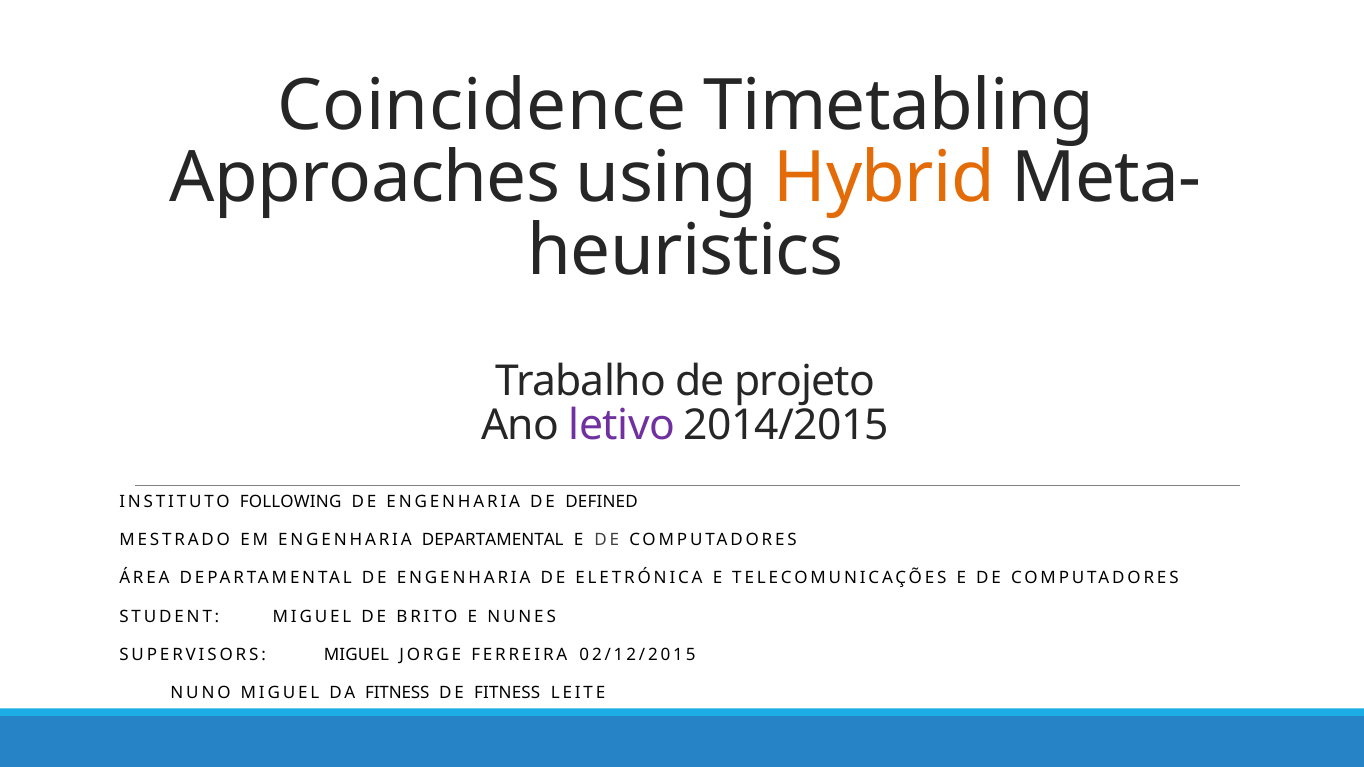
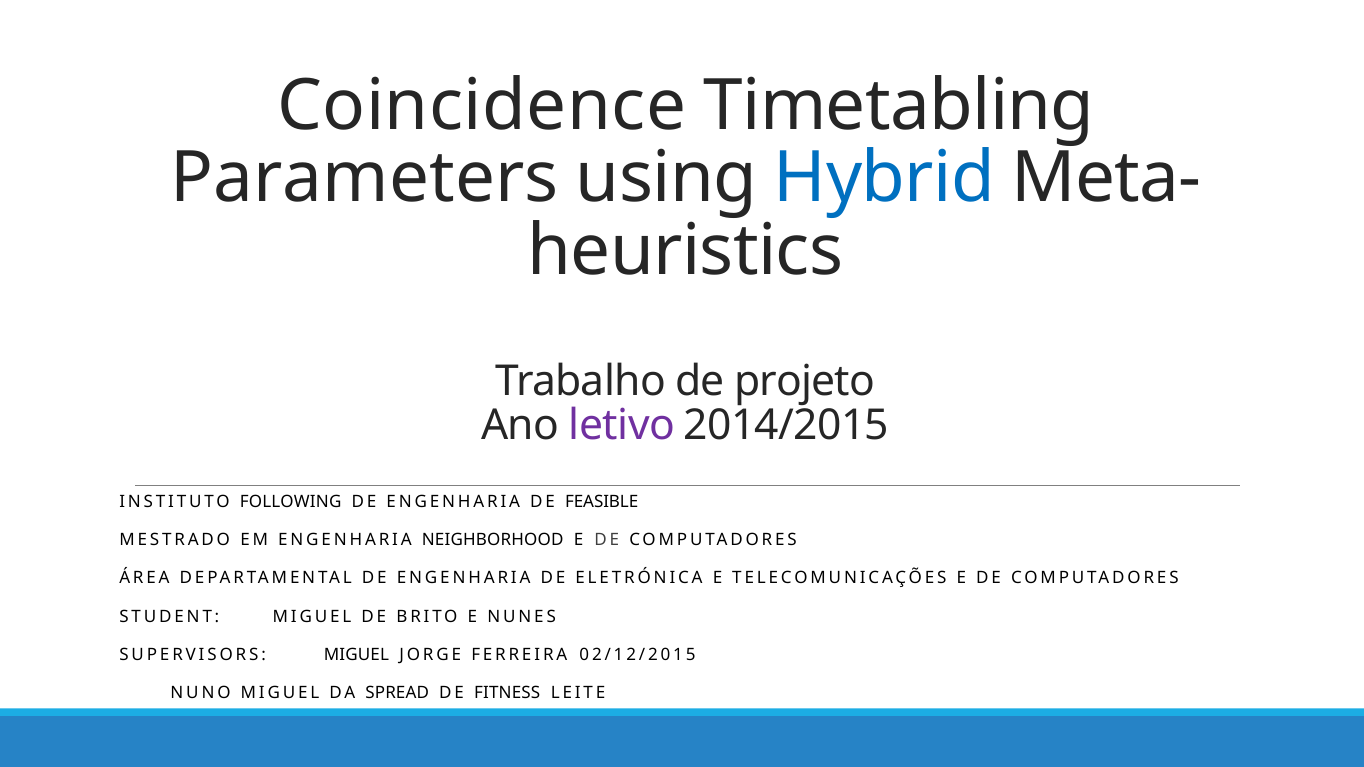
Approaches: Approaches -> Parameters (364, 178)
Hybrid colour: orange -> blue (885, 178)
DEFINED: DEFINED -> FEASIBLE (602, 502)
ENGENHARIA DEPARTAMENTAL: DEPARTAMENTAL -> NEIGHBORHOOD (493, 540)
DA FITNESS: FITNESS -> SPREAD (397, 693)
